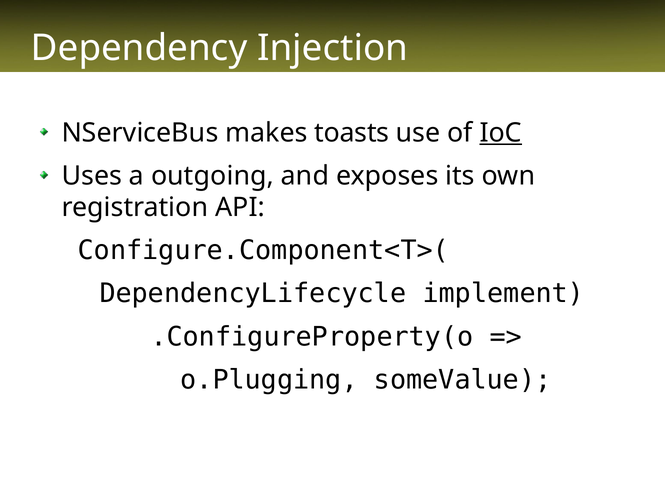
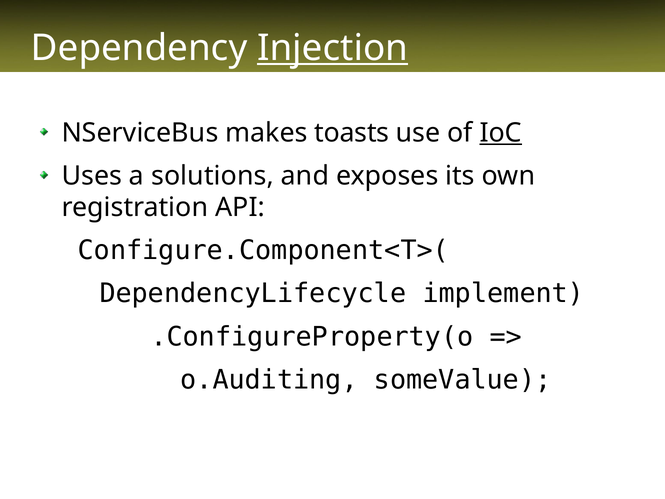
Injection underline: none -> present (333, 48)
outgoing: outgoing -> solutions (212, 176)
o.Plugging: o.Plugging -> o.Auditing (269, 380)
